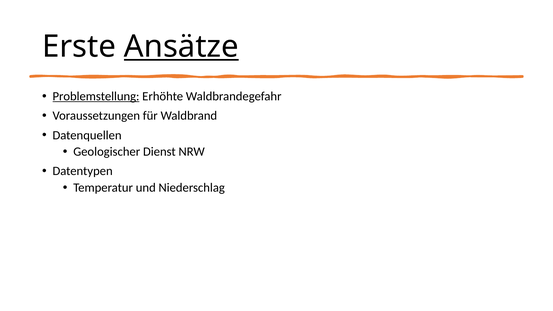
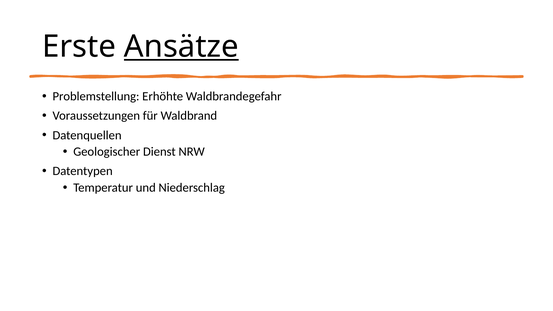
Problemstellung underline: present -> none (96, 96)
